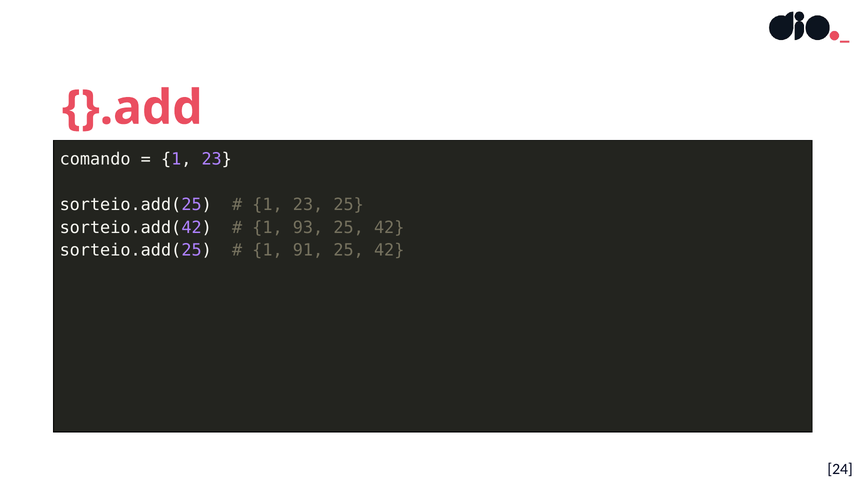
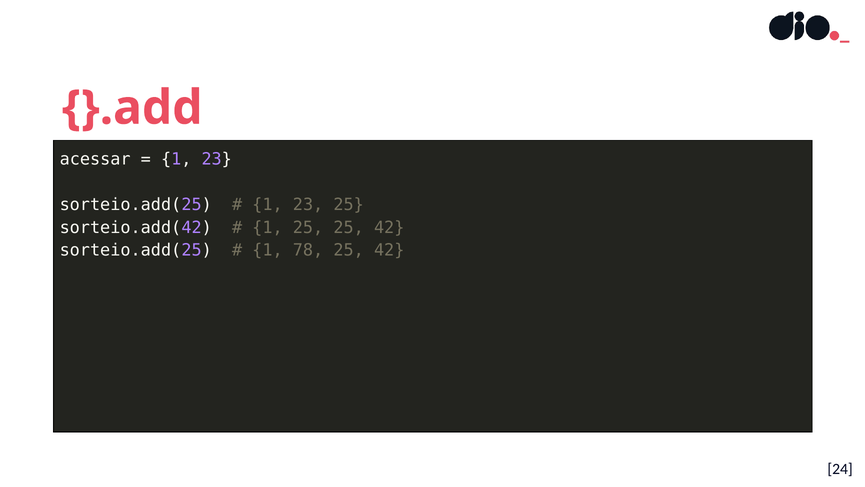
comando: comando -> acessar (95, 159)
1 93: 93 -> 25 (308, 227)
91: 91 -> 78 (308, 250)
